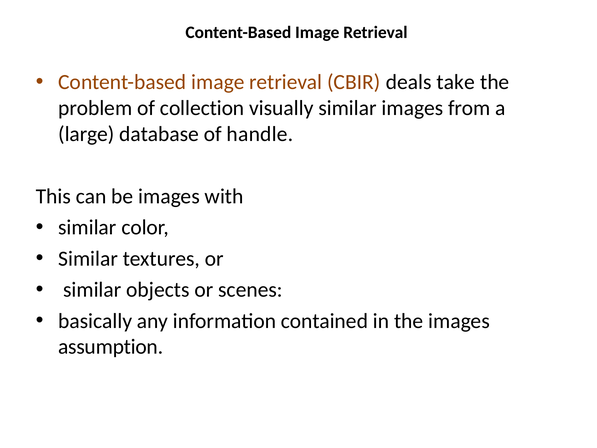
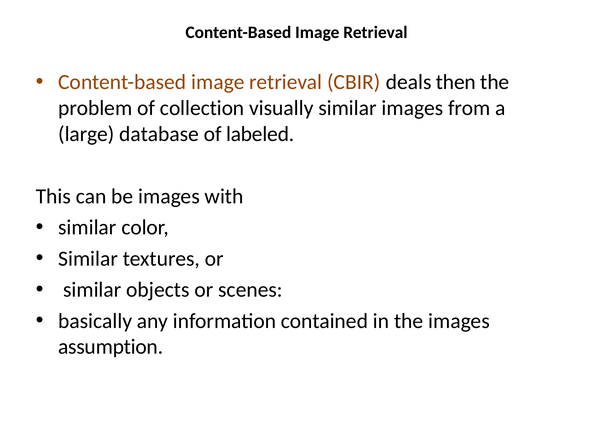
take: take -> then (456, 82)
handle: handle -> labeled (260, 134)
